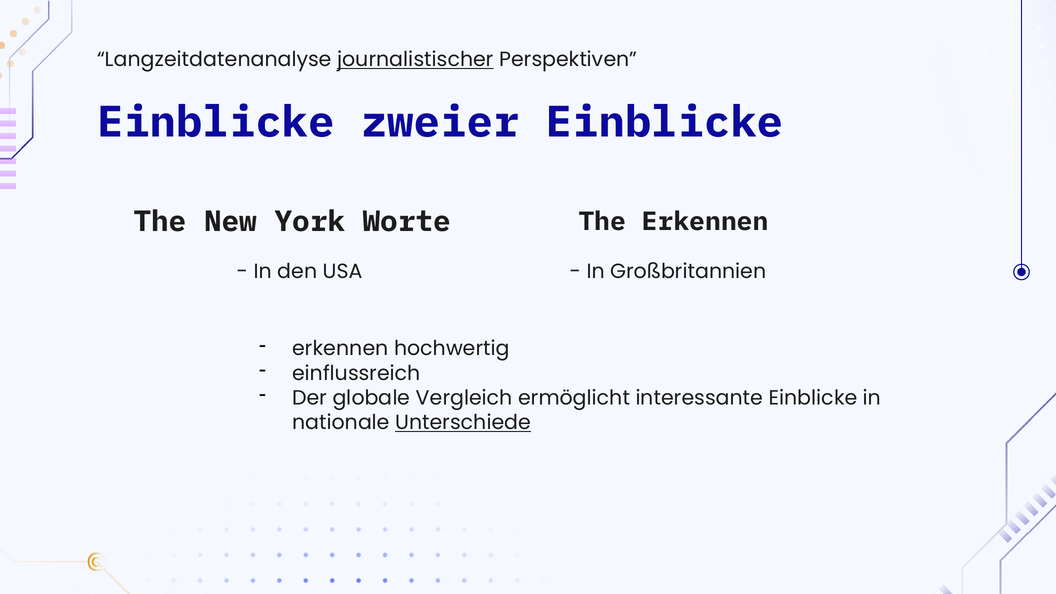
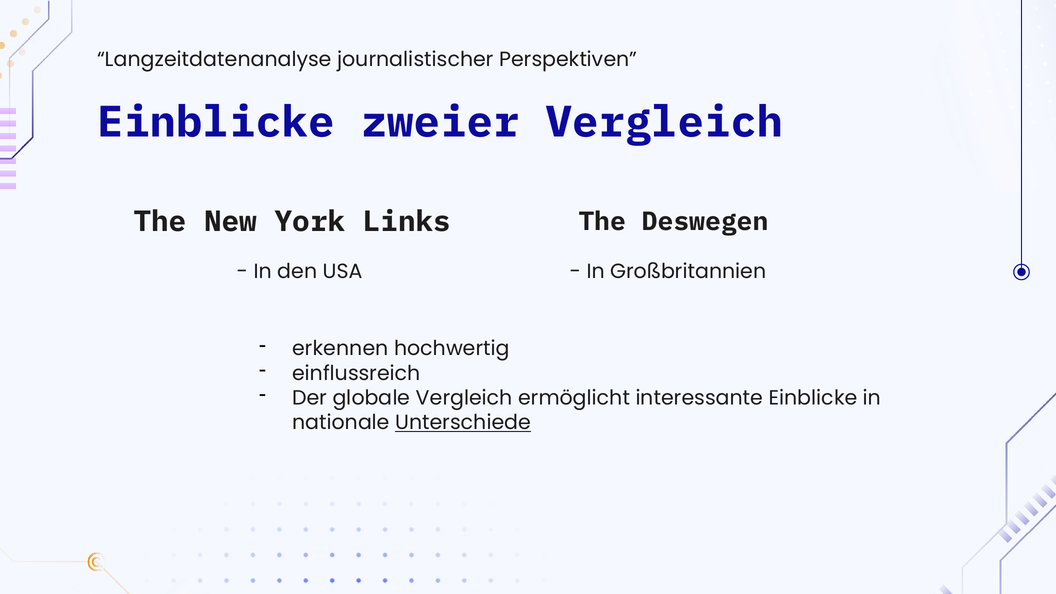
journalistischer underline: present -> none (415, 60)
zweier Einblicke: Einblicke -> Vergleich (665, 122)
Worte: Worte -> Links (407, 222)
The Erkennen: Erkennen -> Deswegen (705, 222)
